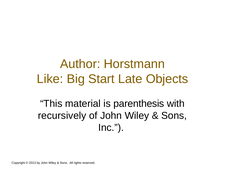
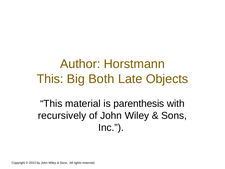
Like: Like -> This (50, 79)
Start: Start -> Both (101, 79)
